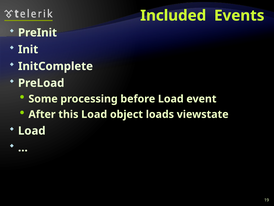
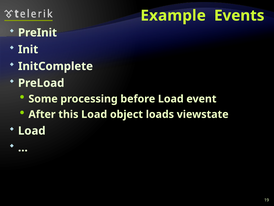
Included: Included -> Example (173, 16)
